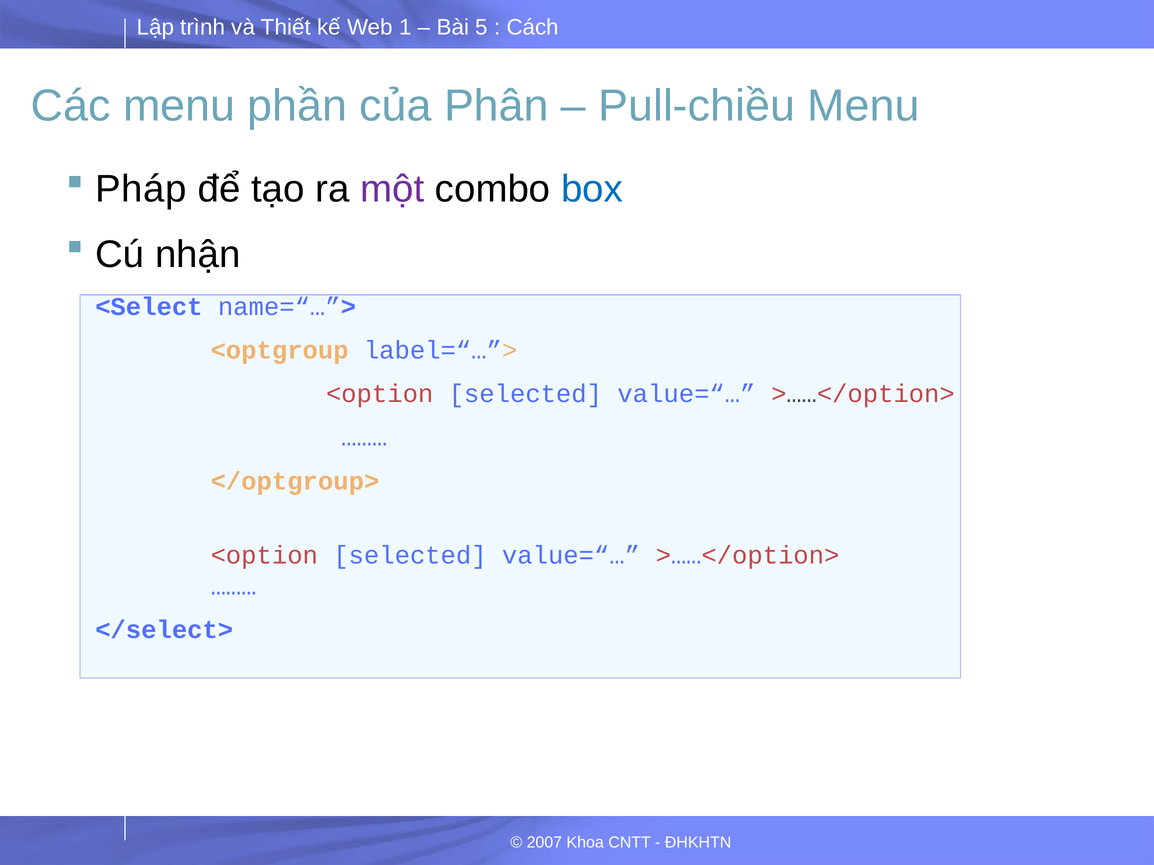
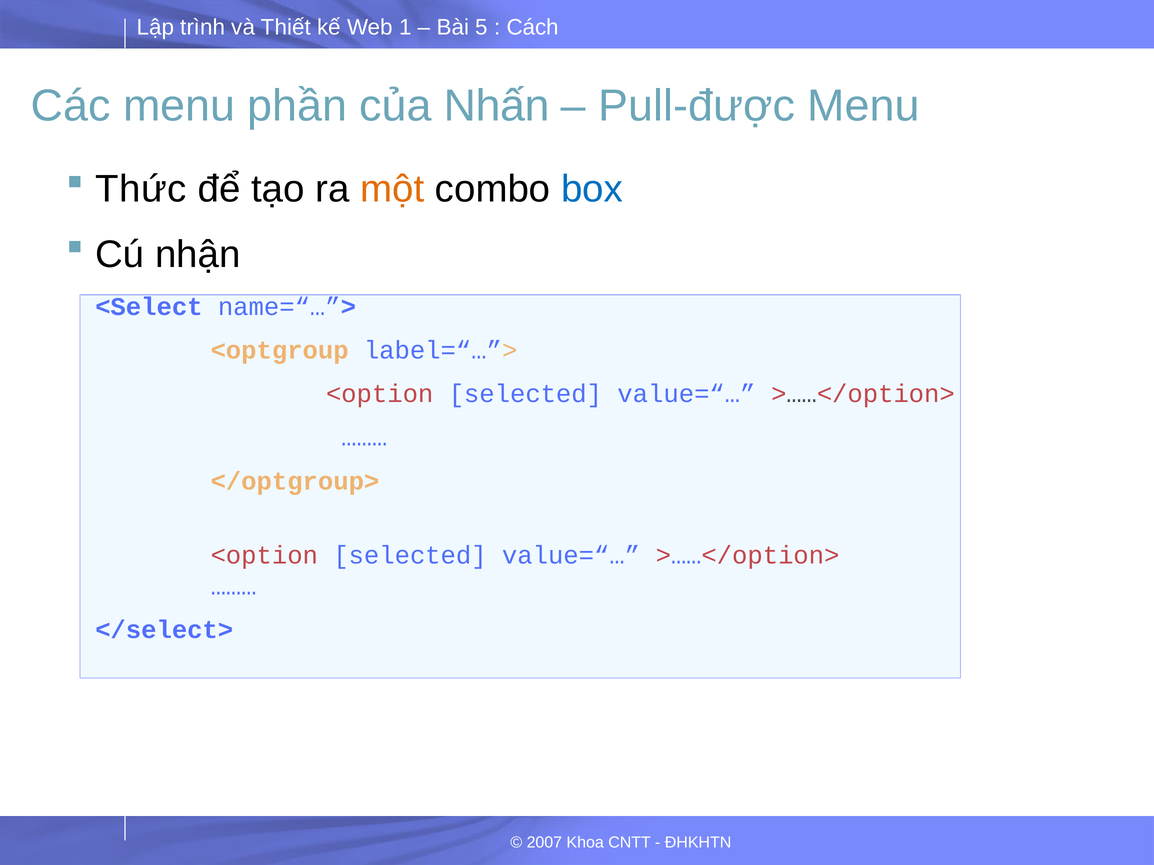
Phân: Phân -> Nhấn (497, 106)
Pull-chiều: Pull-chiều -> Pull-được (697, 106)
Pháp: Pháp -> Thức (141, 189)
một colour: purple -> orange (392, 189)
